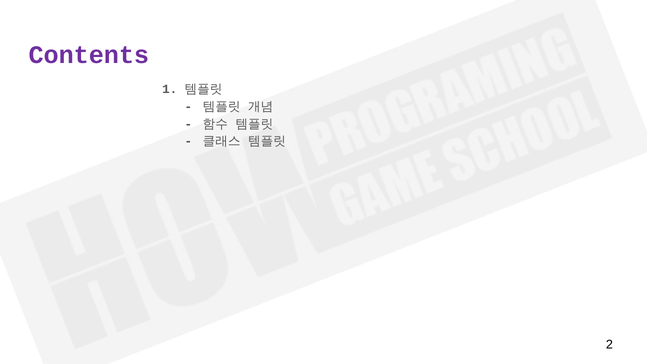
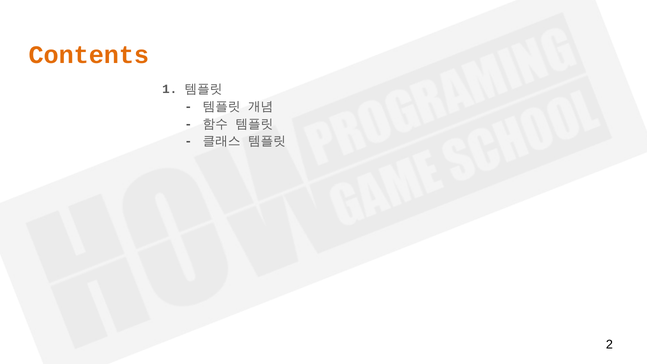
Contents colour: purple -> orange (89, 55)
